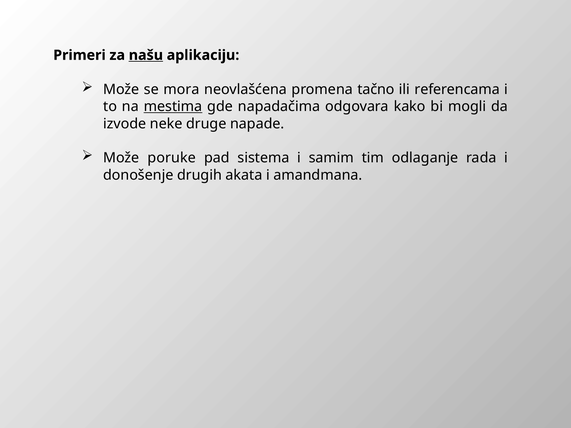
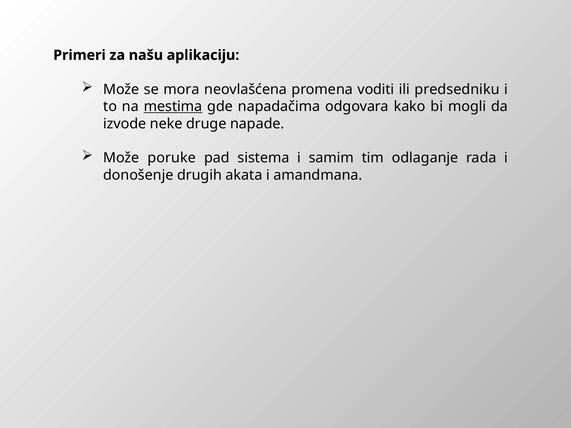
našu underline: present -> none (146, 55)
tačno: tačno -> voditi (376, 89)
referencama: referencama -> predsedniku (457, 89)
